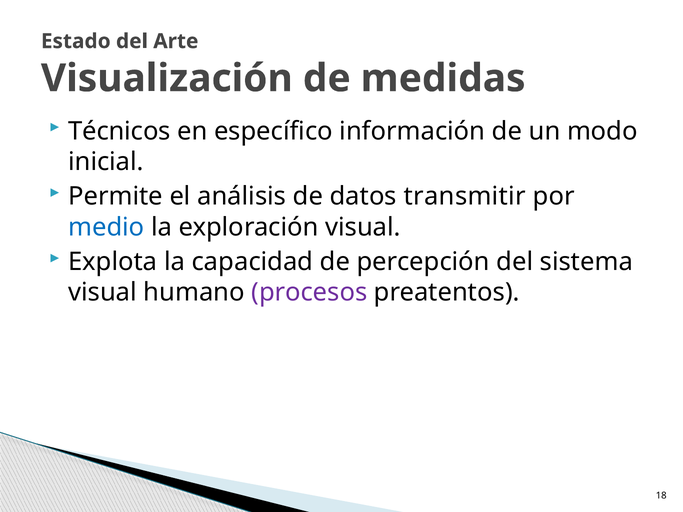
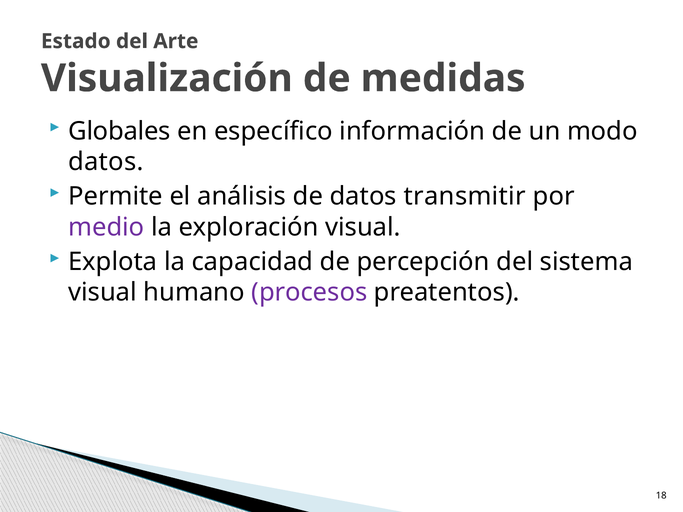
Técnicos: Técnicos -> Globales (119, 131)
inicial: inicial -> datos (106, 162)
medio colour: blue -> purple (106, 227)
